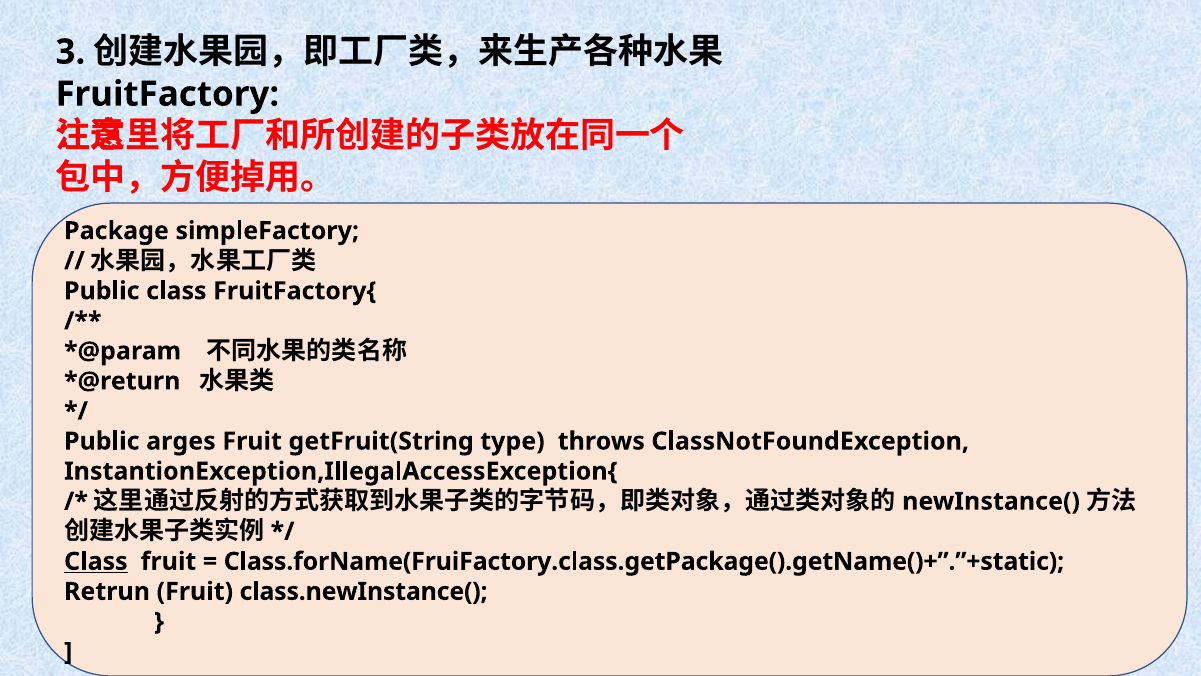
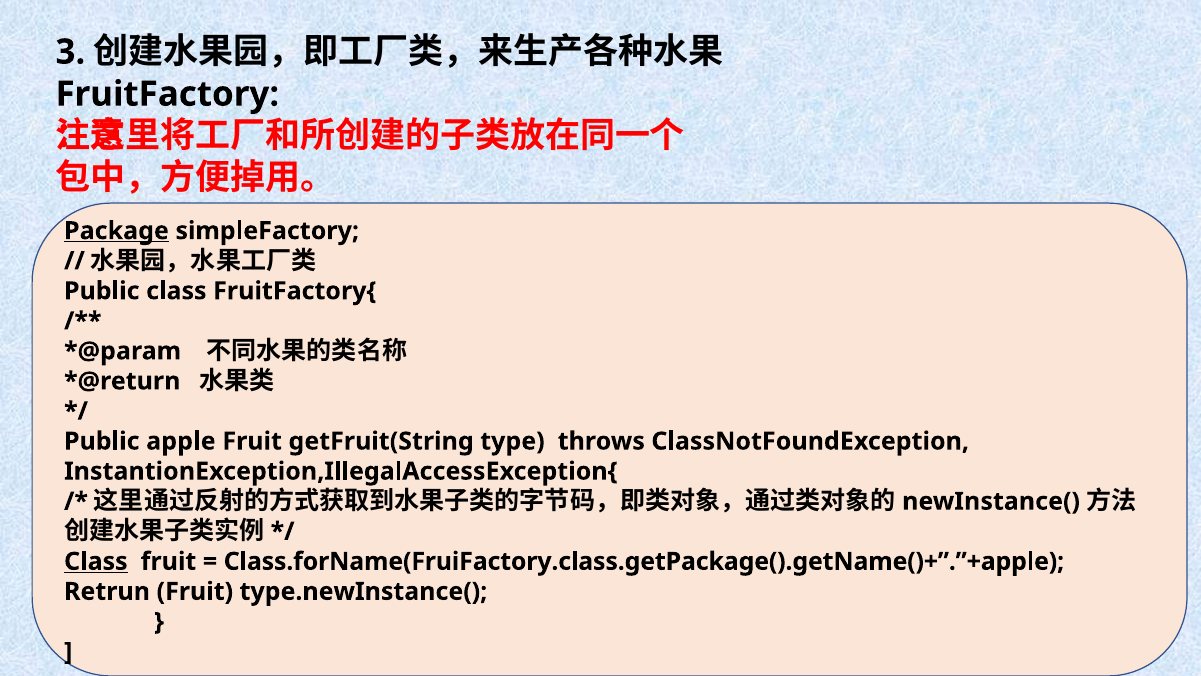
Package underline: none -> present (116, 231)
arges: arges -> apple (181, 441)
Class.forName(FruiFactory.class.getPackage().getName()+”.”+static: Class.forName(FruiFactory.class.getPackage().getName()+”.”+static -> Class.forName(FruiFactory.class.getPackage().getName()+”.”+apple (644, 561)
class.newInstance(: class.newInstance( -> type.newInstance( (363, 591)
